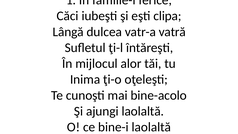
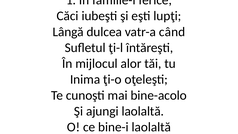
clipa: clipa -> lupţi (167, 16)
vatră: vatră -> când (172, 32)
